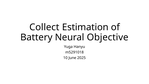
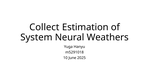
Battery: Battery -> System (36, 37)
Objective: Objective -> Weathers (108, 37)
